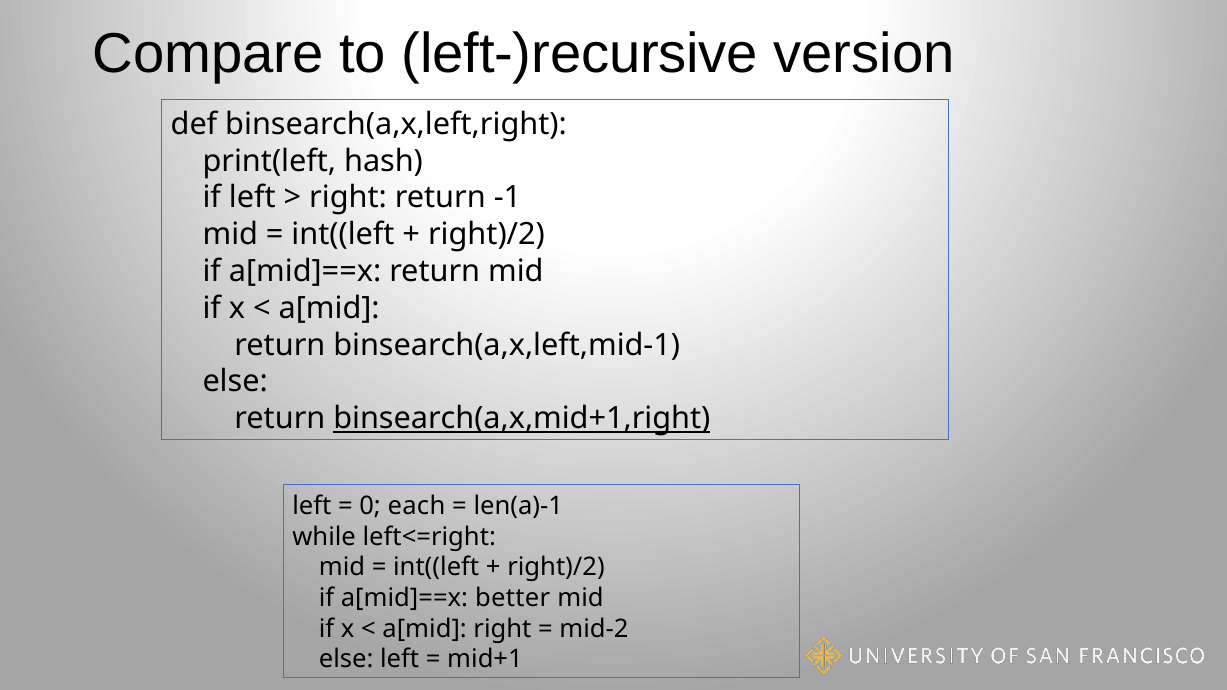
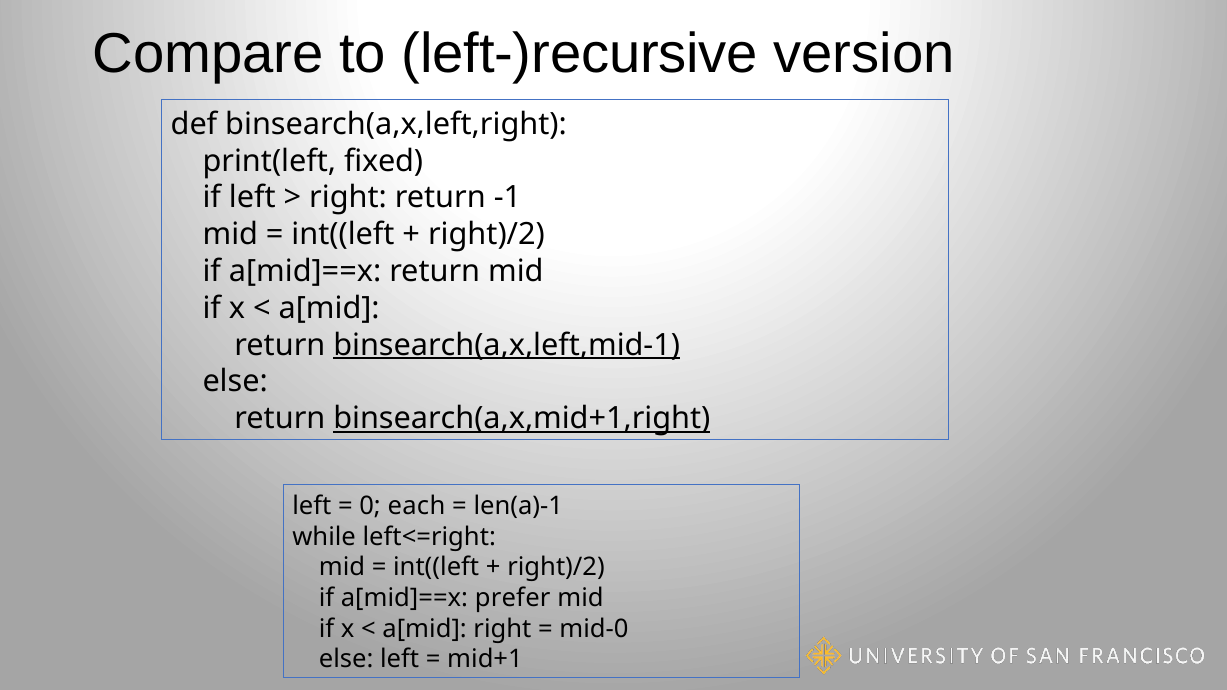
hash: hash -> fixed (384, 161)
binsearch(a,x,left,mid-1 underline: none -> present (507, 345)
better: better -> prefer (513, 598)
mid-2: mid-2 -> mid-0 (594, 629)
